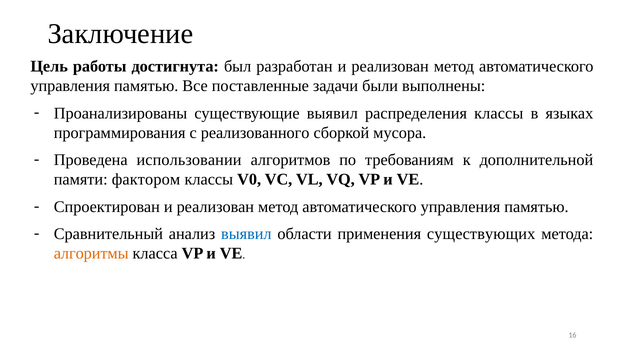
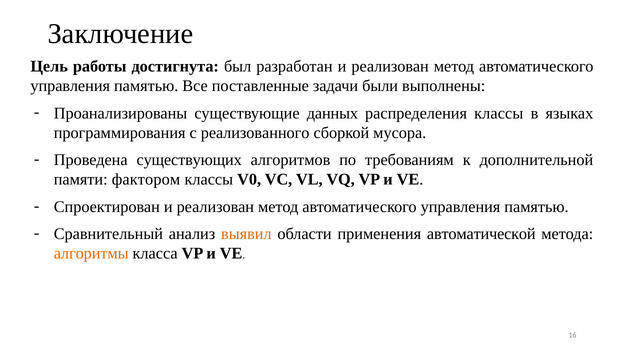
существующие выявил: выявил -> данных (332, 113)
использовании: использовании -> существующих (189, 160)
выявил colour: blue -> orange (246, 234)
существующих: существующих -> автоматической (481, 234)
